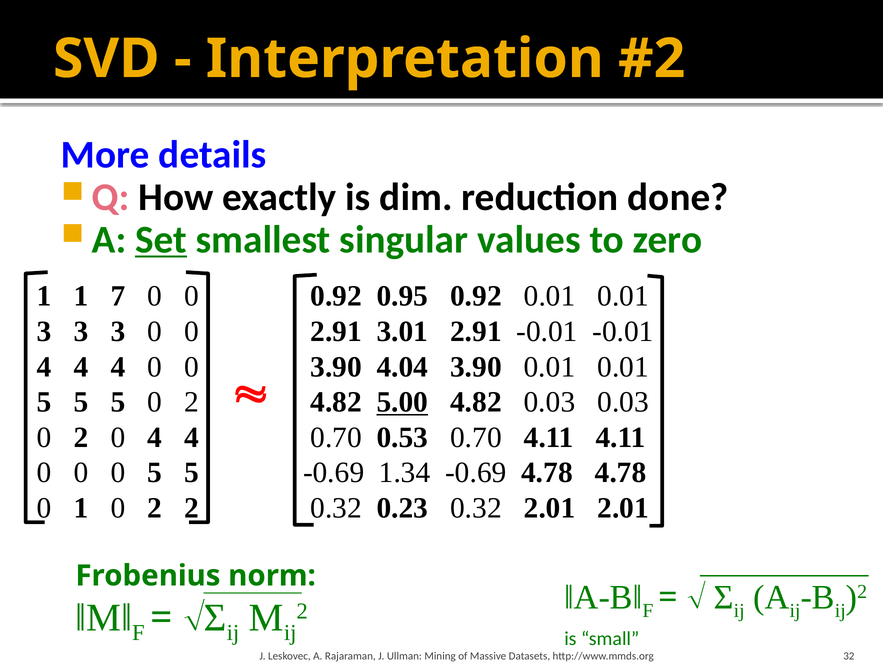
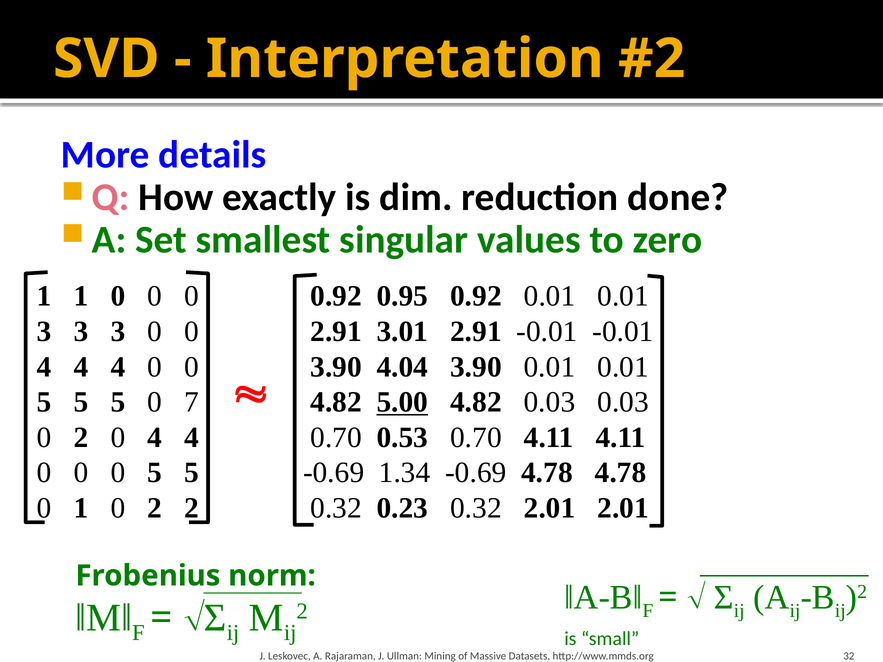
Set underline: present -> none (161, 240)
1 1 7: 7 -> 0 (118, 296)
5 0 2: 2 -> 7 (191, 402)
